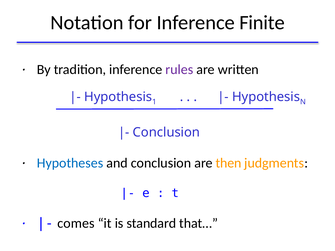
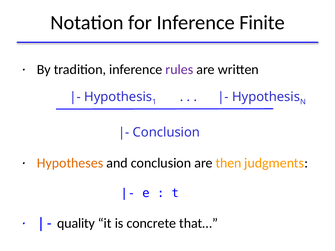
Hypotheses colour: blue -> orange (70, 163)
comes: comes -> quality (76, 224)
standard: standard -> concrete (151, 224)
